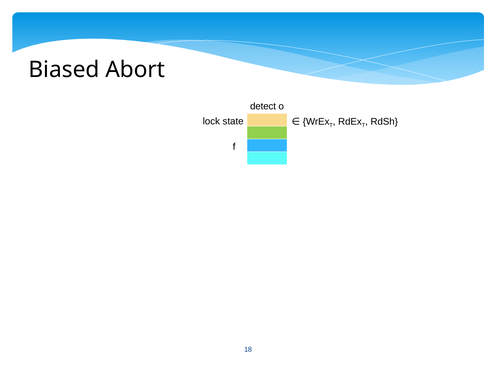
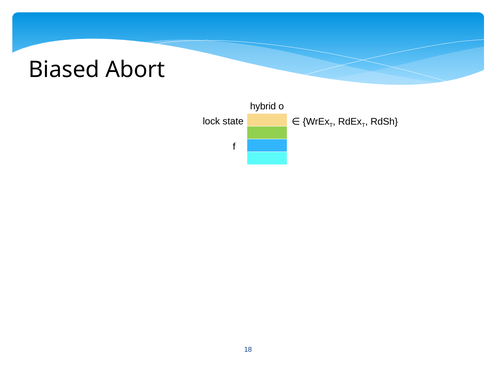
detect: detect -> hybrid (263, 106)
